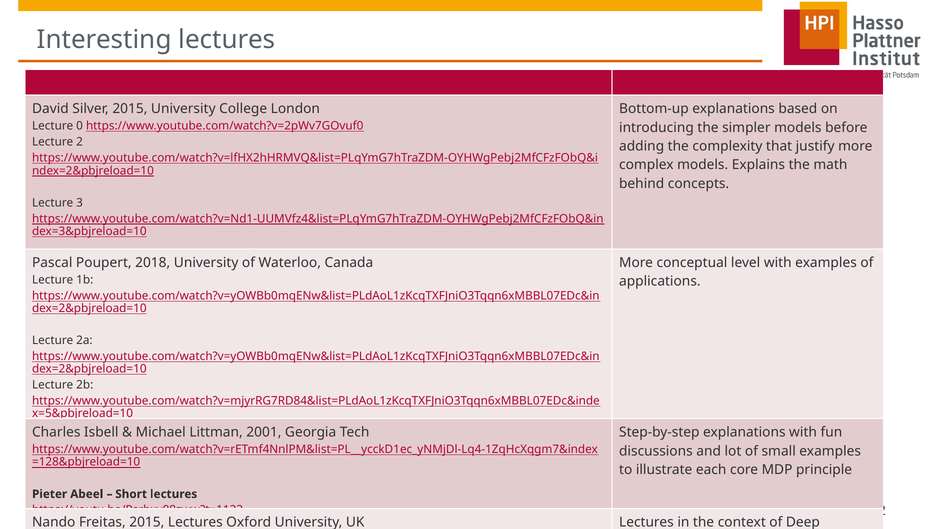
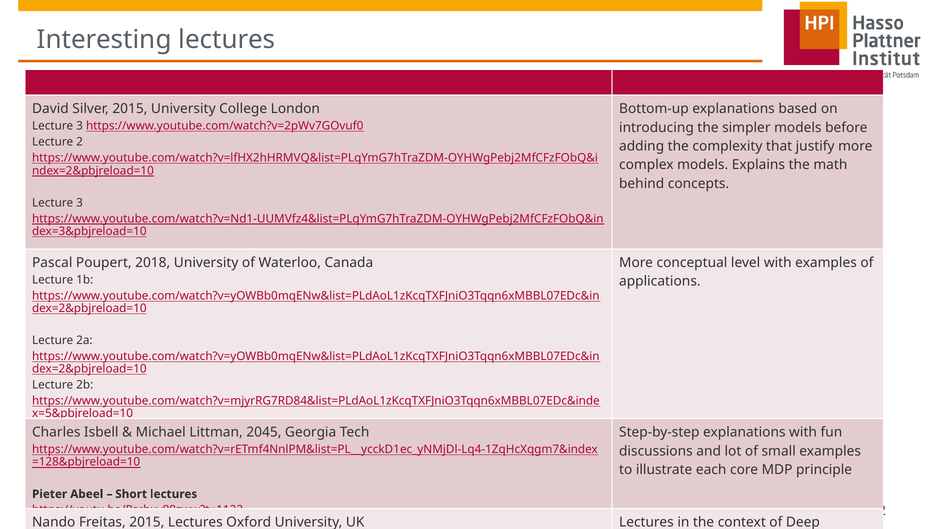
0: 0 -> 3 (80, 126)
2001: 2001 -> 2045 (264, 432)
